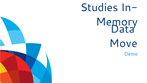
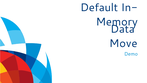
Studies: Studies -> Default (99, 8)
